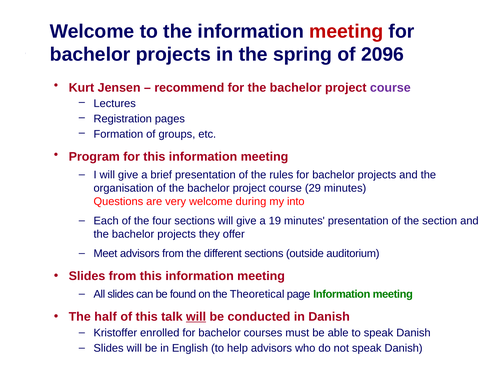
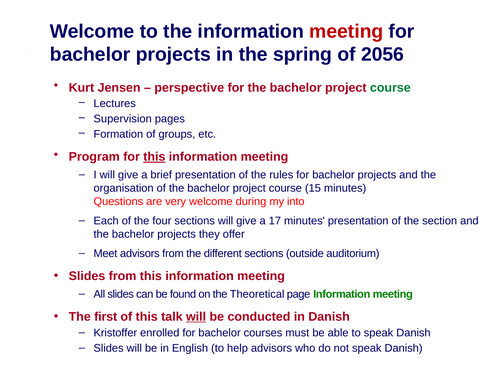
2096: 2096 -> 2056 (383, 55)
recommend: recommend -> perspective (189, 88)
course colour: purple -> green (390, 88)
Registration: Registration -> Supervision (123, 119)
this underline: none -> present (154, 157)
29: 29 -> 15 (313, 188)
19: 19 -> 17 (275, 221)
half: half -> first (106, 317)
